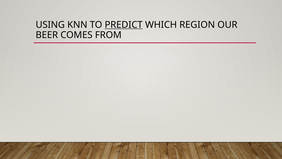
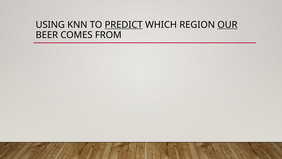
OUR underline: none -> present (227, 25)
